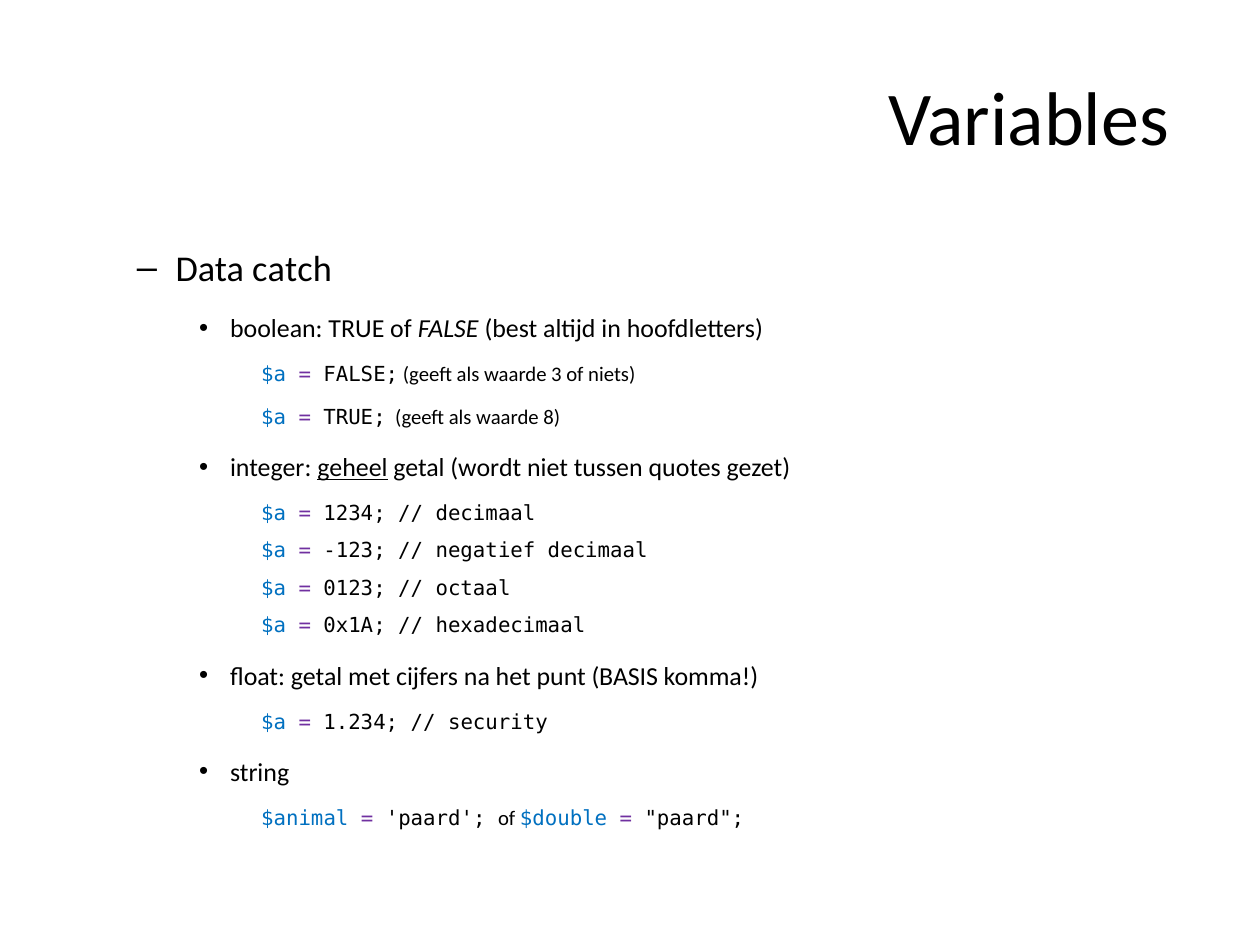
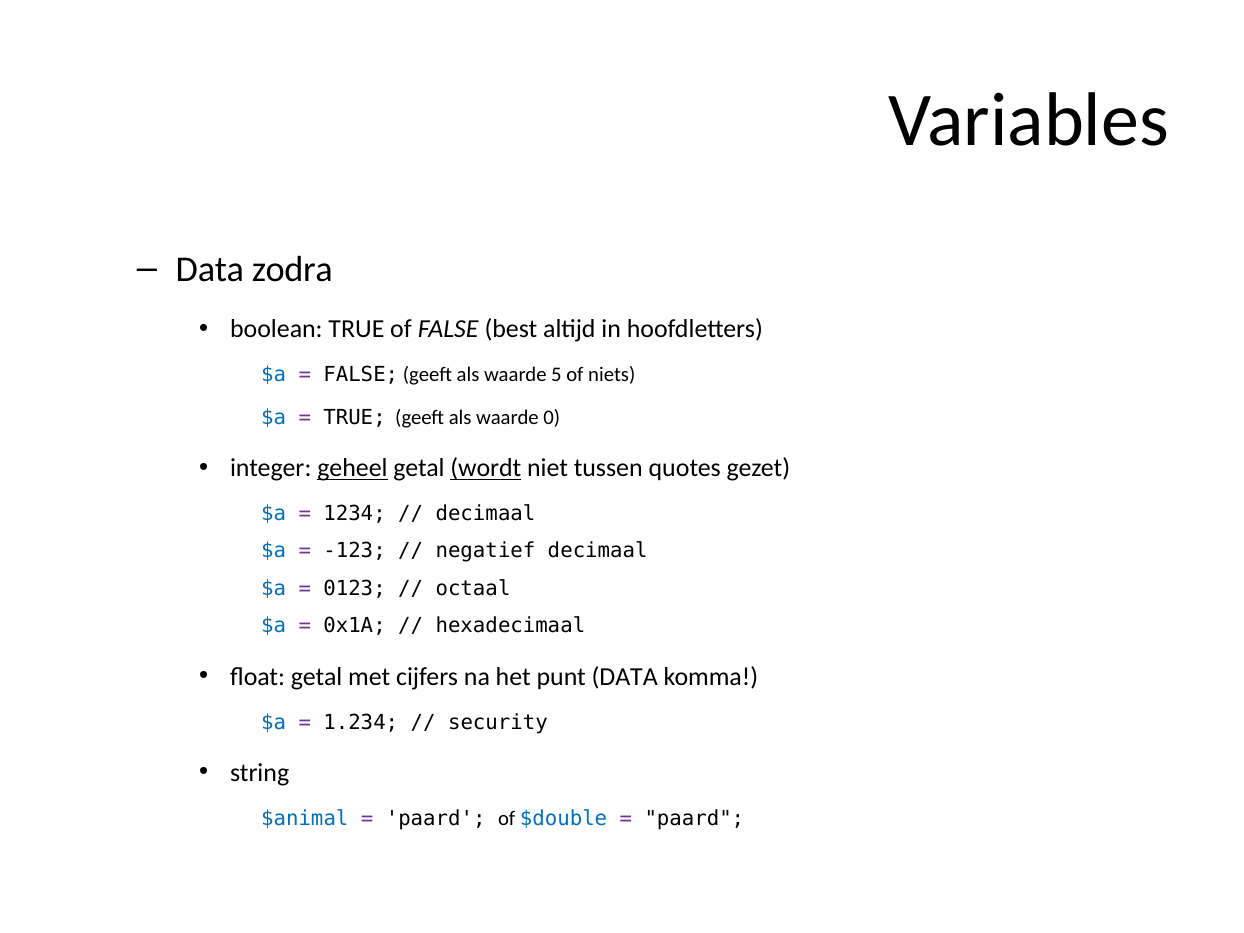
catch: catch -> zodra (292, 270)
3: 3 -> 5 (556, 375)
8: 8 -> 0 (552, 417)
wordt underline: none -> present (486, 468)
punt BASIS: BASIS -> DATA (625, 677)
